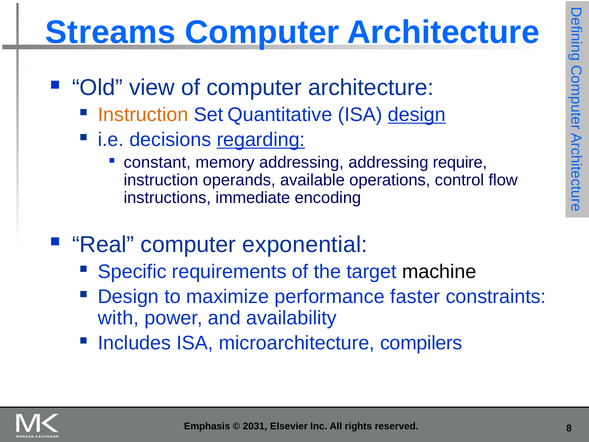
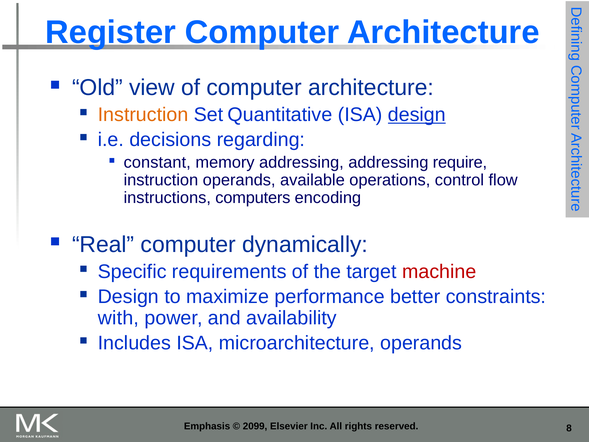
Streams: Streams -> Register (111, 32)
regarding underline: present -> none (261, 140)
immediate: immediate -> computers (253, 198)
exponential: exponential -> dynamically (305, 244)
machine colour: black -> red (439, 271)
faster: faster -> better (415, 296)
microarchitecture compilers: compilers -> operands (421, 343)
2031: 2031 -> 2099 (255, 426)
